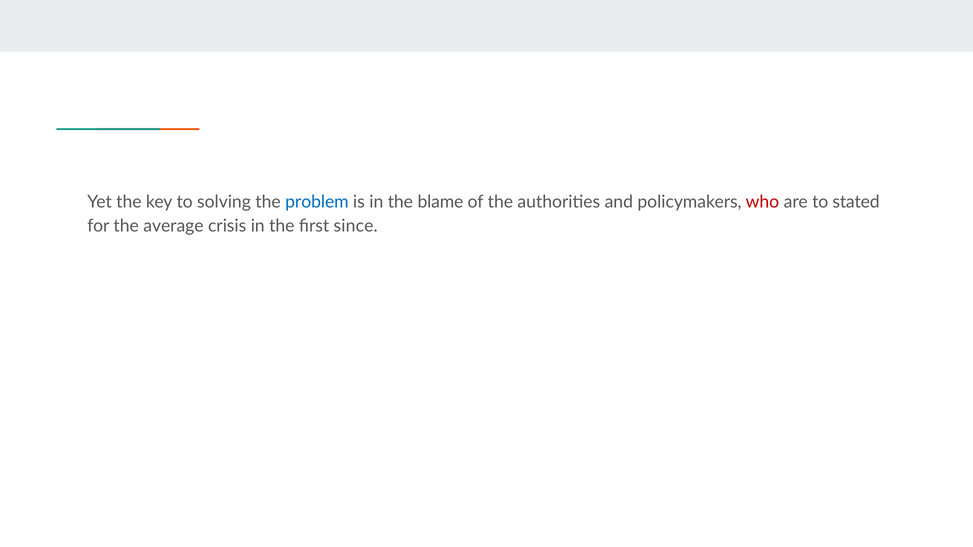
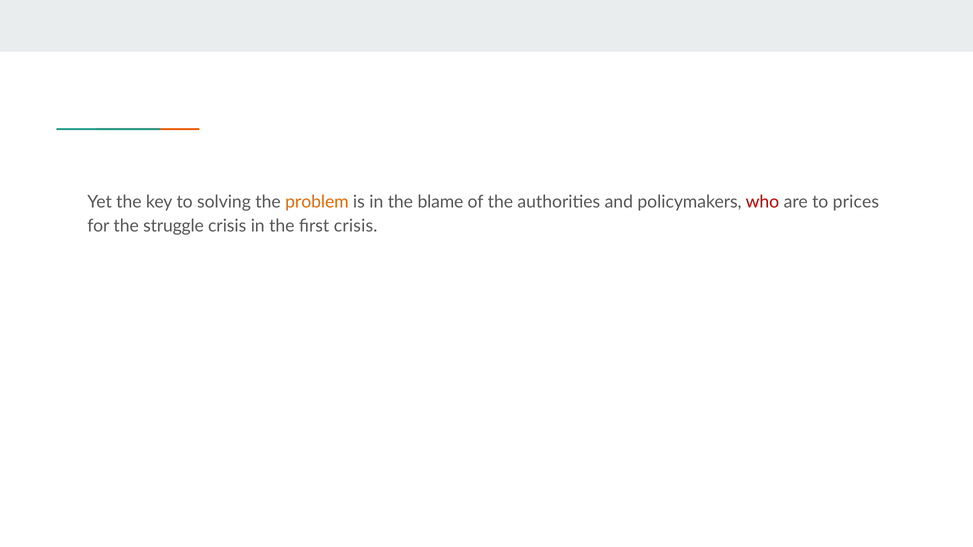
problem colour: blue -> orange (317, 202)
stated: stated -> prices (856, 202)
average: average -> struggle (174, 226)
first since: since -> crisis (356, 226)
